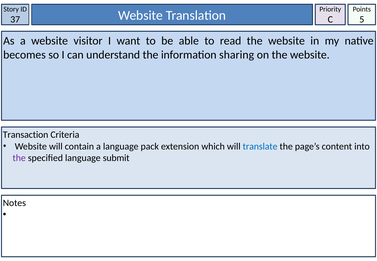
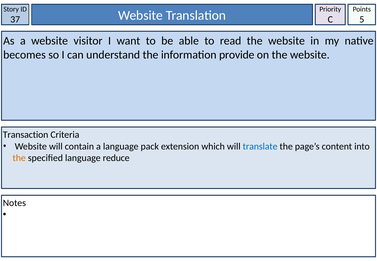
sharing: sharing -> provide (237, 55)
the colour: purple -> orange (19, 158)
submit: submit -> reduce (116, 158)
